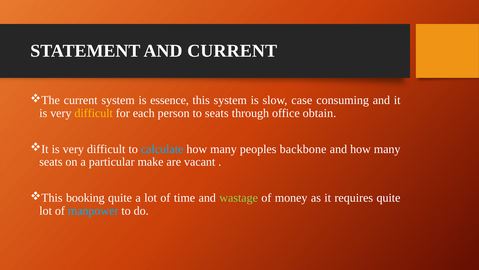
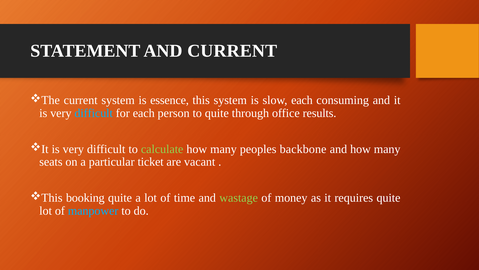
slow case: case -> each (302, 100)
difficult colour: yellow -> light blue (94, 113)
to seats: seats -> quite (217, 113)
obtain: obtain -> results (320, 113)
calculate colour: light blue -> light green (162, 149)
make: make -> ticket (151, 162)
